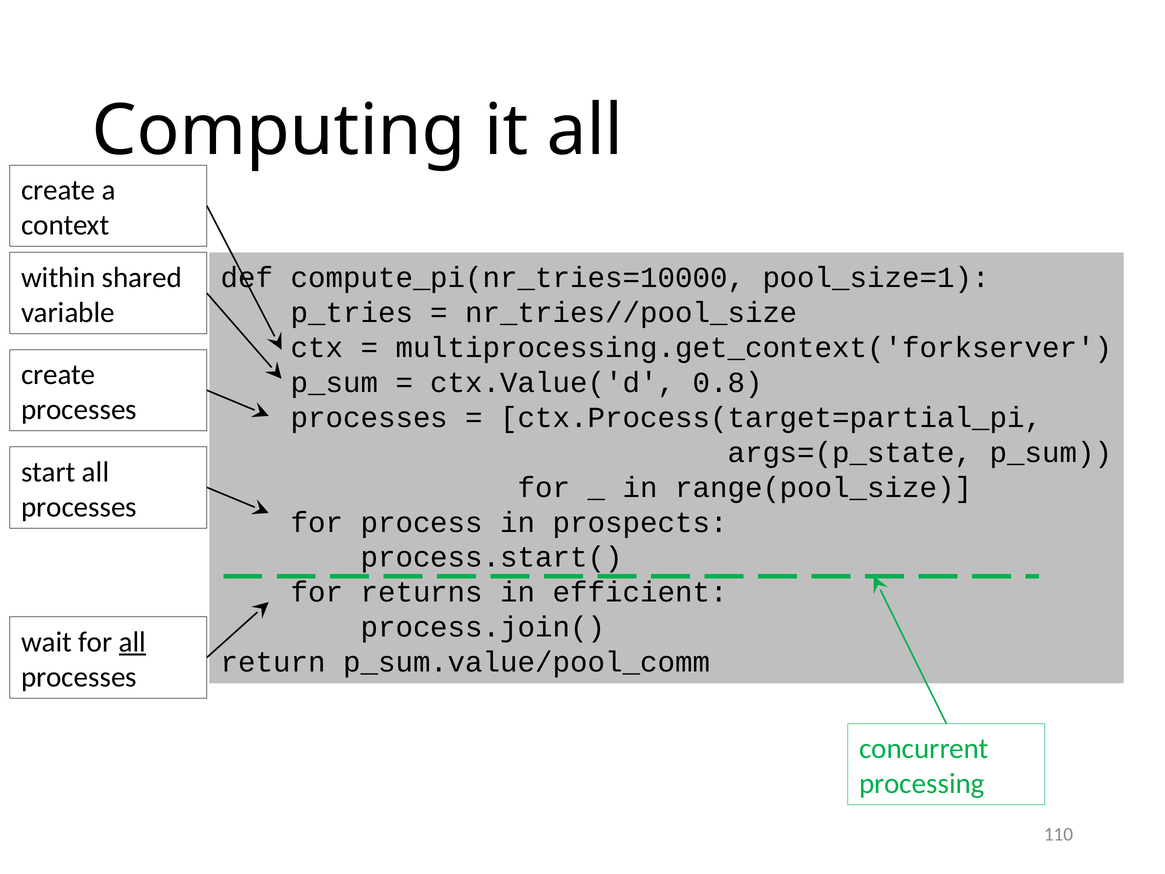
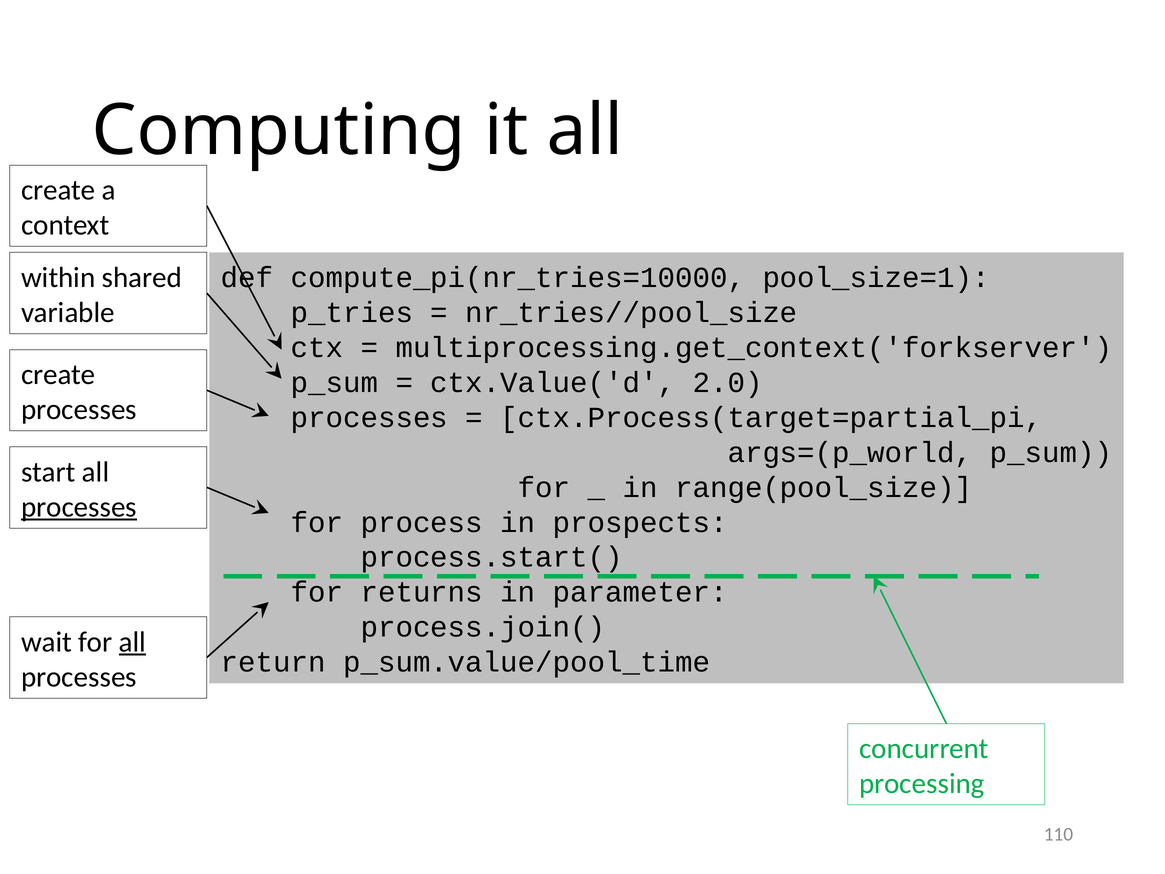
0.8: 0.8 -> 2.0 (728, 382)
args=(p_state: args=(p_state -> args=(p_world (850, 452)
processes underline: none -> present (79, 507)
efficient: efficient -> parameter (640, 592)
p_sum.value/pool_comm: p_sum.value/pool_comm -> p_sum.value/pool_time (527, 662)
